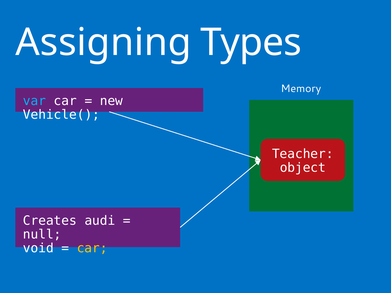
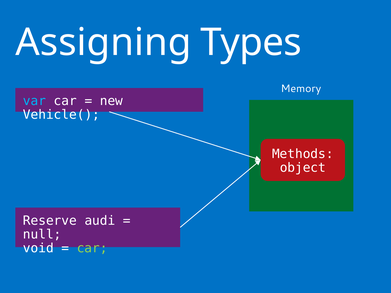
Teacher: Teacher -> Methods (303, 154)
Creates: Creates -> Reserve (50, 221)
car colour: yellow -> light green (92, 248)
